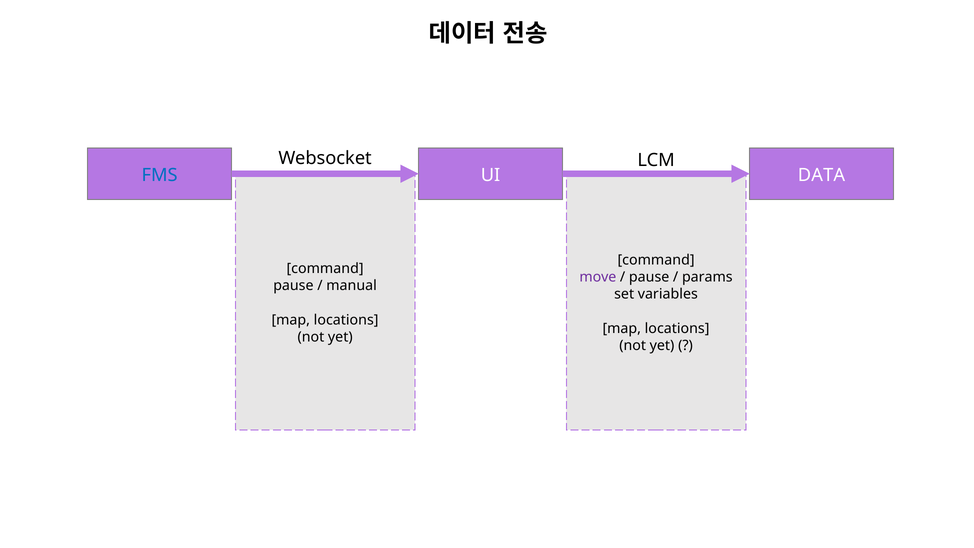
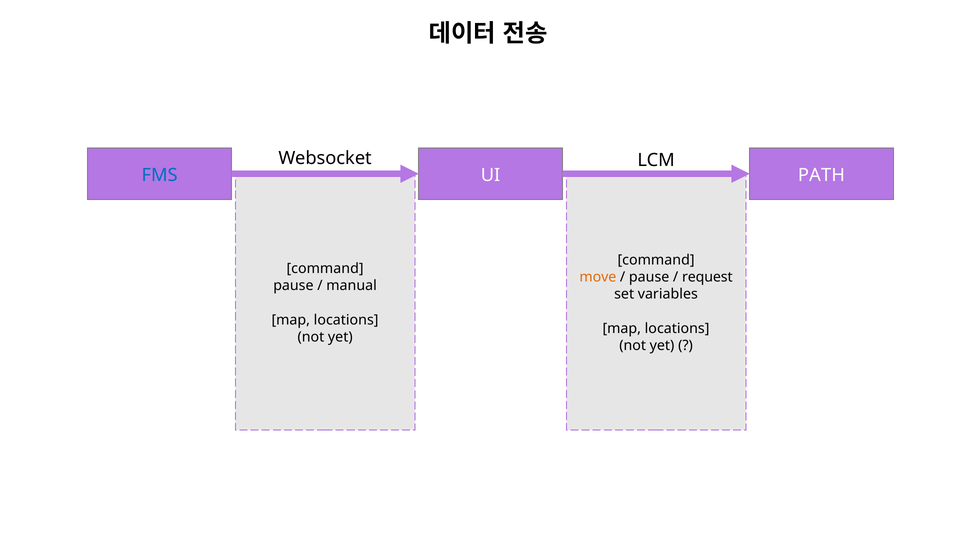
DATA: DATA -> PATH (821, 175)
move colour: purple -> orange (598, 277)
params: params -> request (707, 277)
